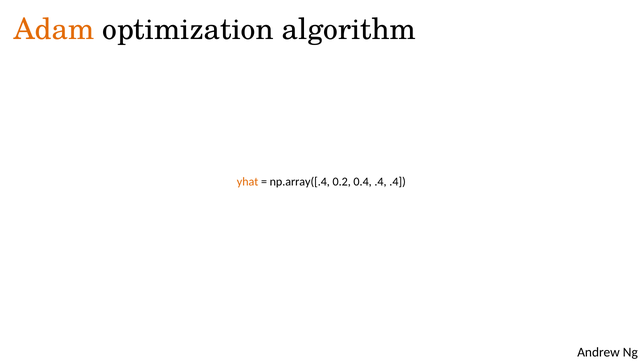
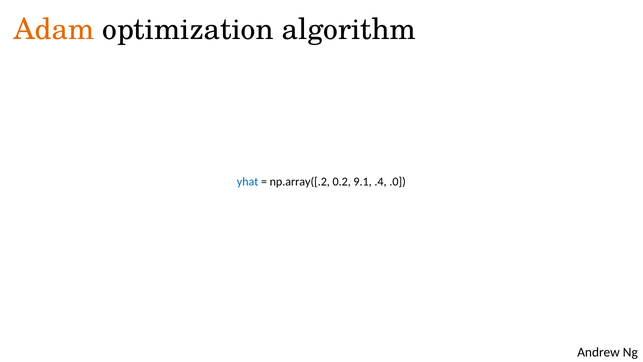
yhat colour: orange -> blue (248, 182)
np.array([.4: np.array([.4 -> np.array([.2 (300, 182)
0.4: 0.4 -> 9.1 (363, 182)
.4 .4: .4 -> .0 (398, 182)
